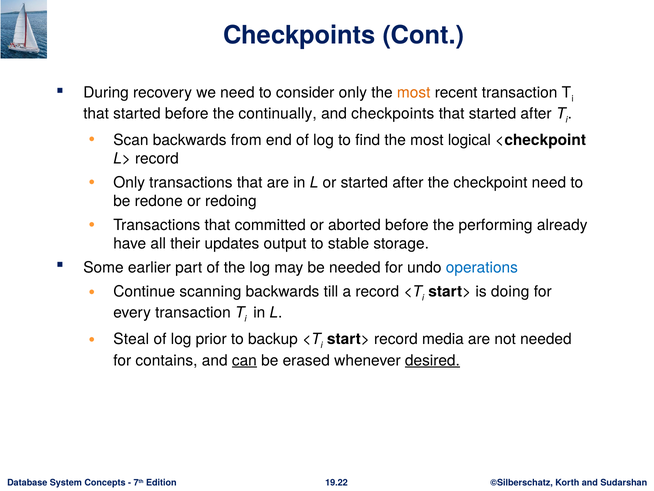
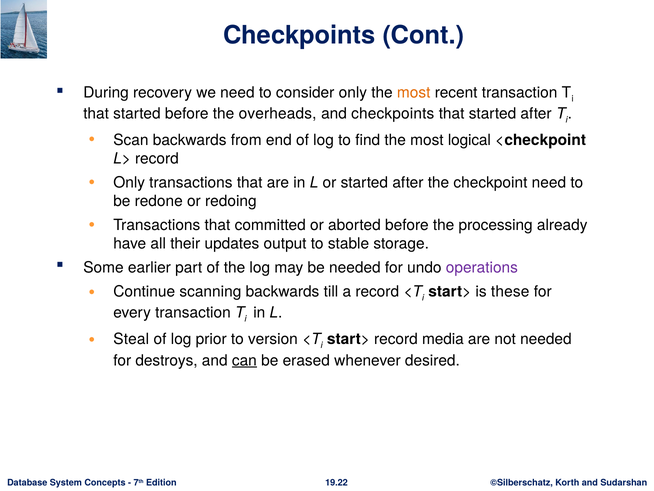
continually: continually -> overheads (278, 114)
performing: performing -> processing (496, 225)
operations colour: blue -> purple (482, 267)
doing: doing -> these (510, 291)
backup: backup -> version (273, 339)
contains: contains -> destroys (167, 360)
desired underline: present -> none (432, 360)
